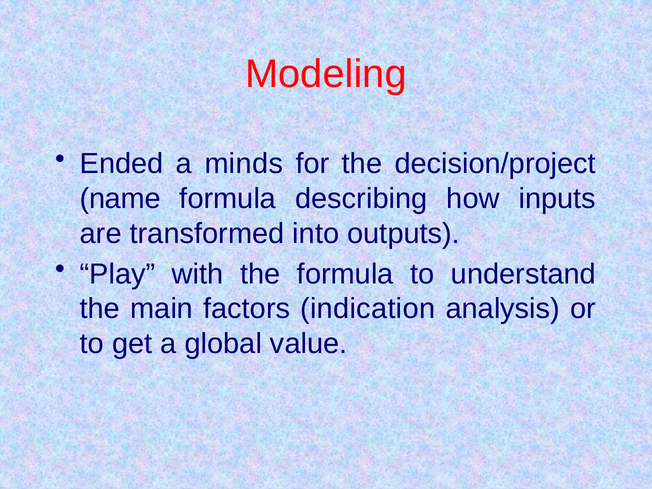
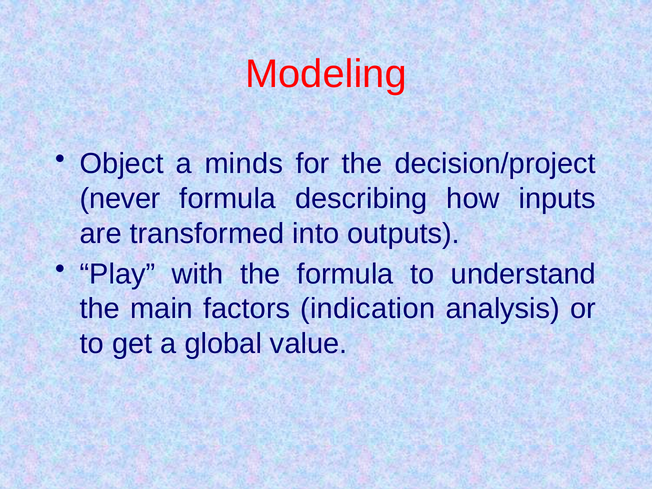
Ended: Ended -> Object (122, 164)
name: name -> never (120, 199)
